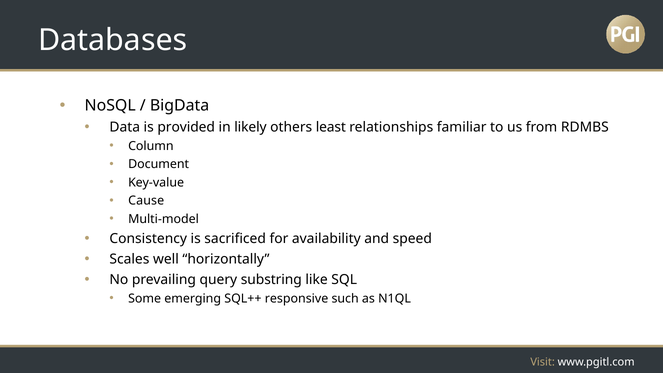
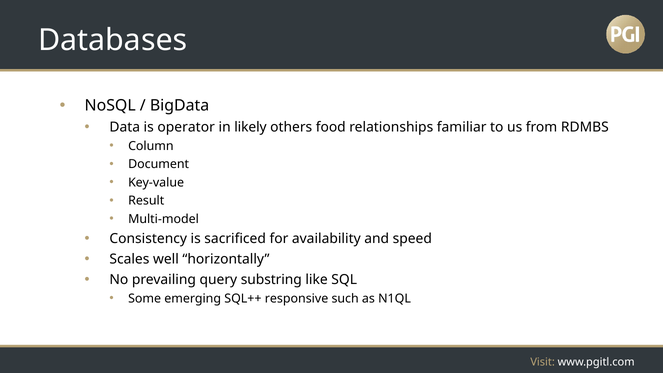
provided: provided -> operator (186, 127)
least: least -> food (331, 127)
Cause: Cause -> Result (146, 201)
